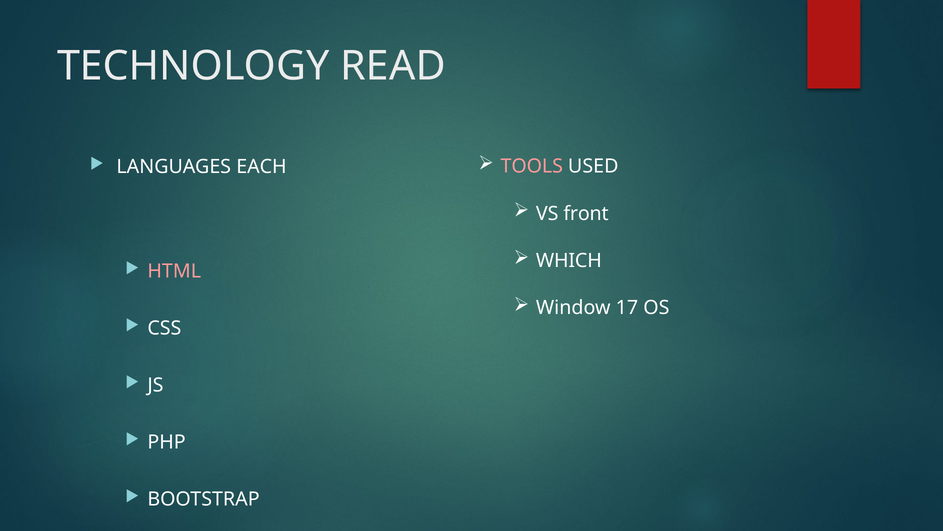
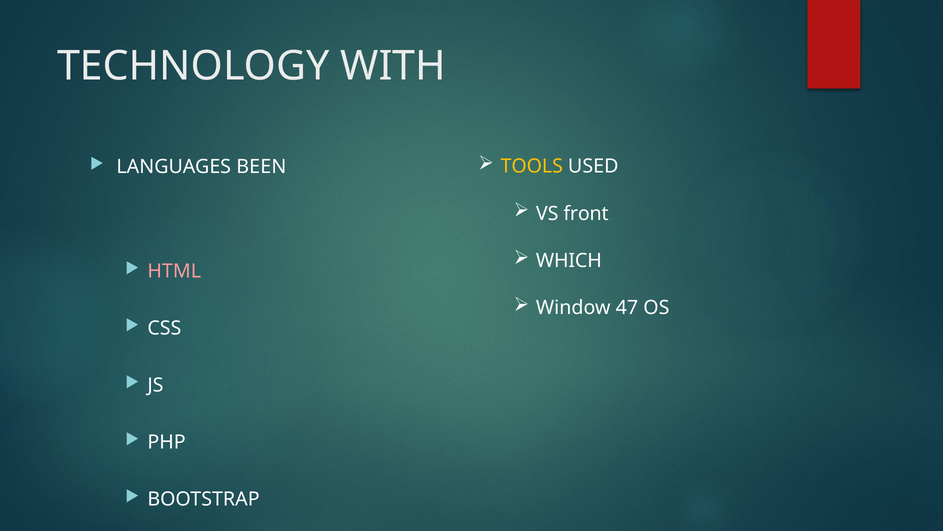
READ: READ -> WITH (393, 66)
TOOLS colour: pink -> yellow (532, 166)
EACH: EACH -> BEEN (261, 167)
17: 17 -> 47 (627, 308)
